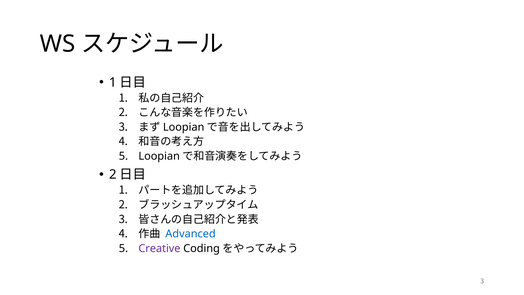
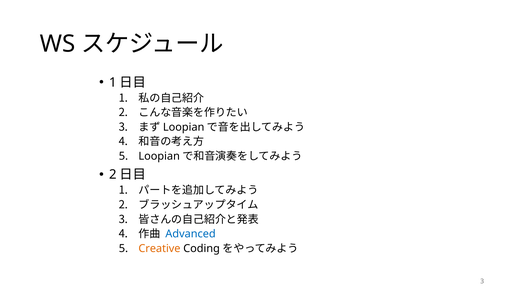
Creative colour: purple -> orange (159, 248)
